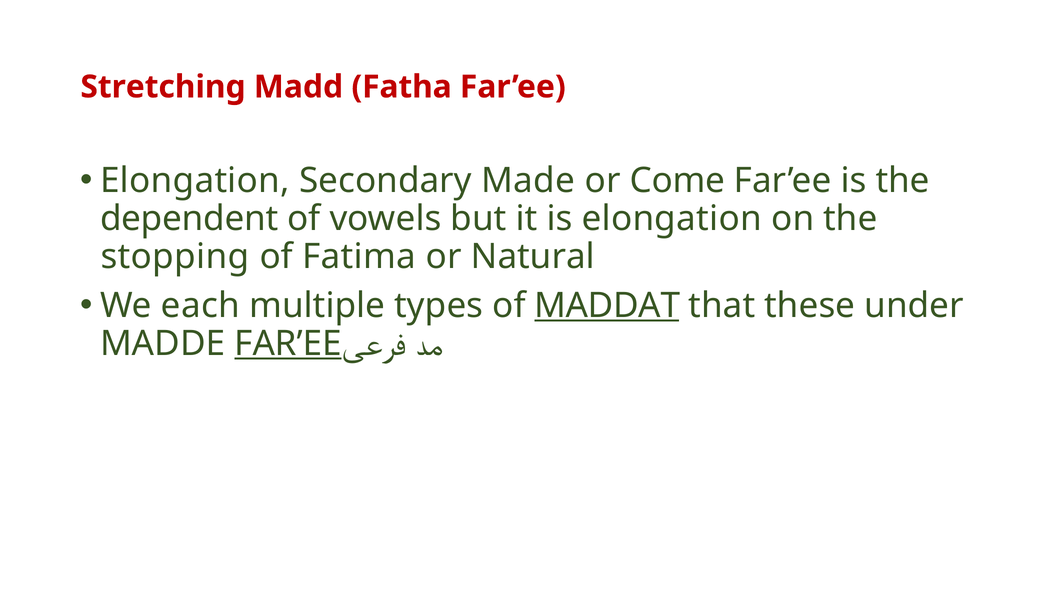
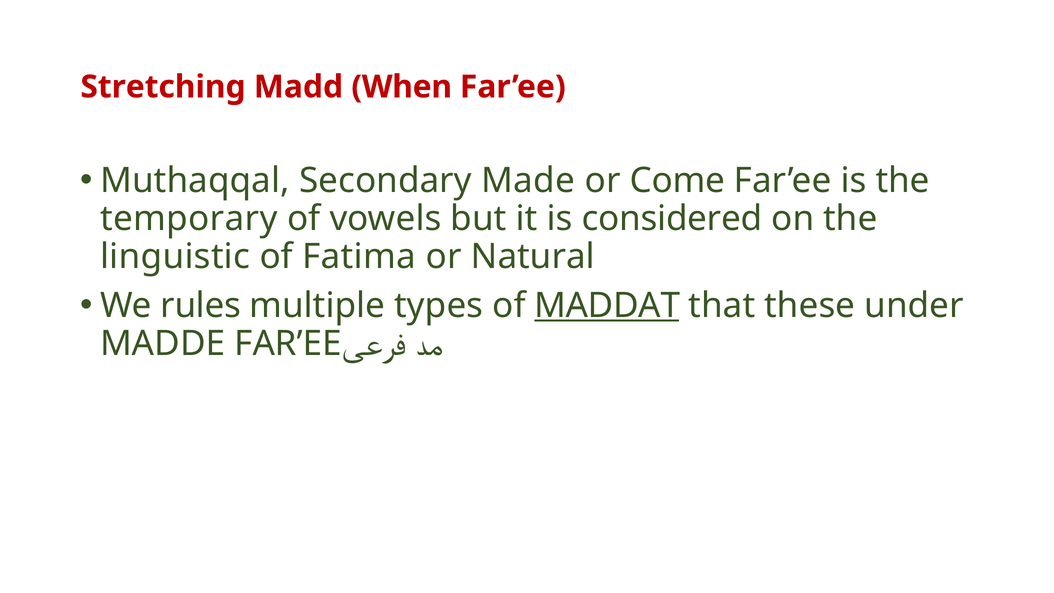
Fatha: Fatha -> When (402, 87)
Elongation: Elongation -> Muthaqqal (195, 181)
dependent: dependent -> temporary (189, 219)
is elongation: elongation -> considered (672, 219)
stopping: stopping -> linguistic (175, 256)
each: each -> rules (201, 305)
FAR’EE underline: present -> none (288, 343)
